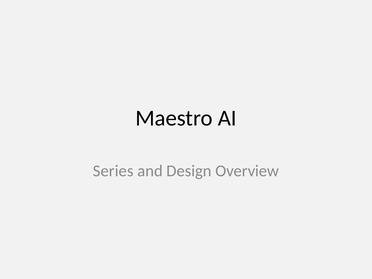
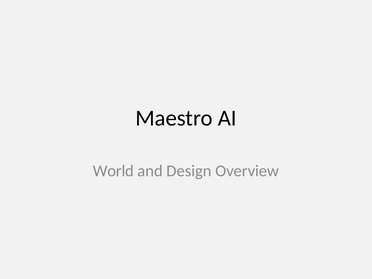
Series: Series -> World (113, 171)
